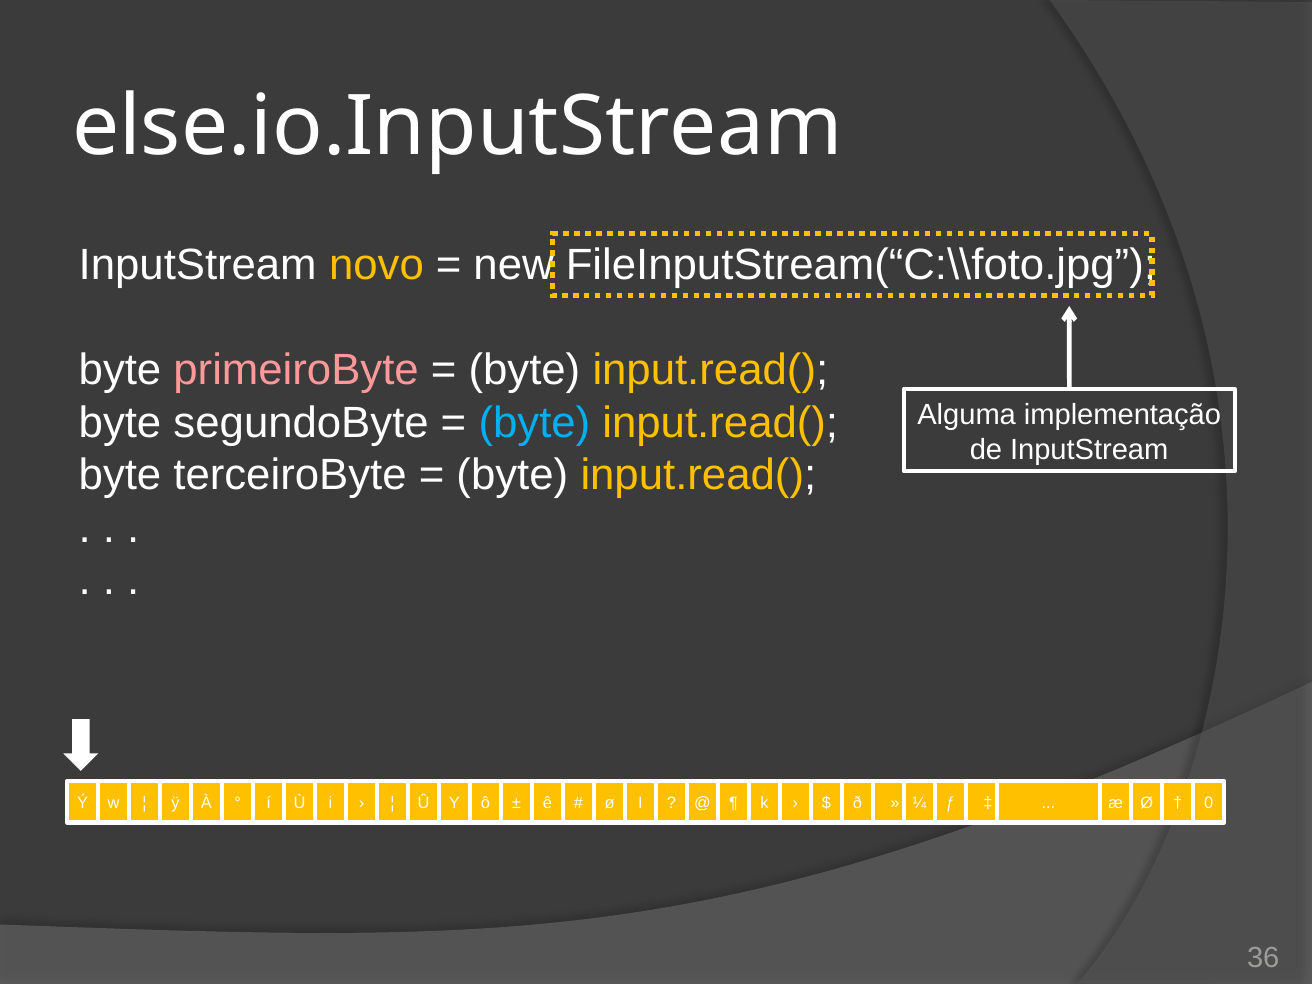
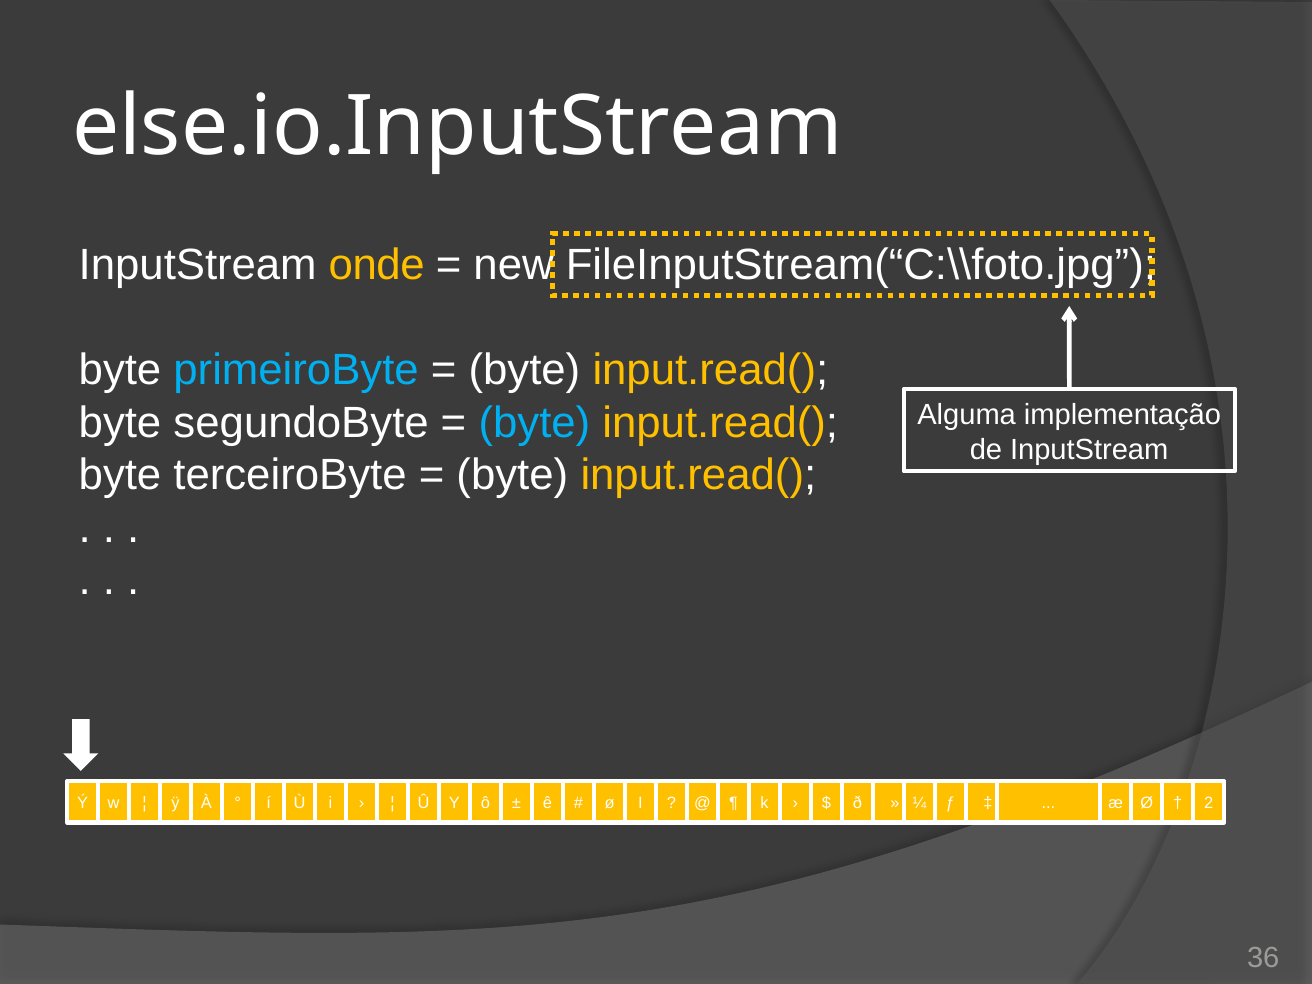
novo: novo -> onde (377, 265)
primeiroByte colour: pink -> light blue (296, 370)
0: 0 -> 2 (1209, 803)
